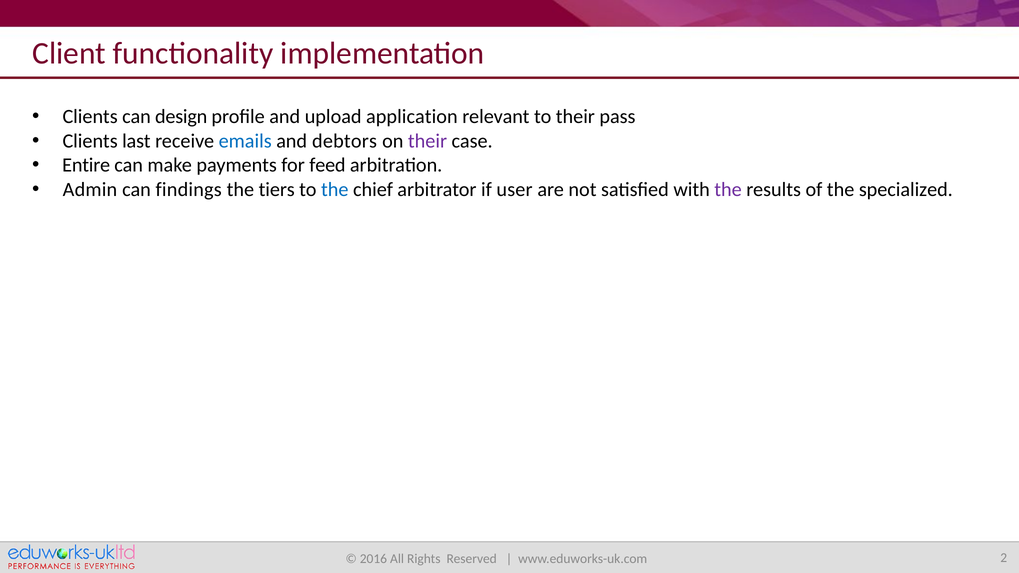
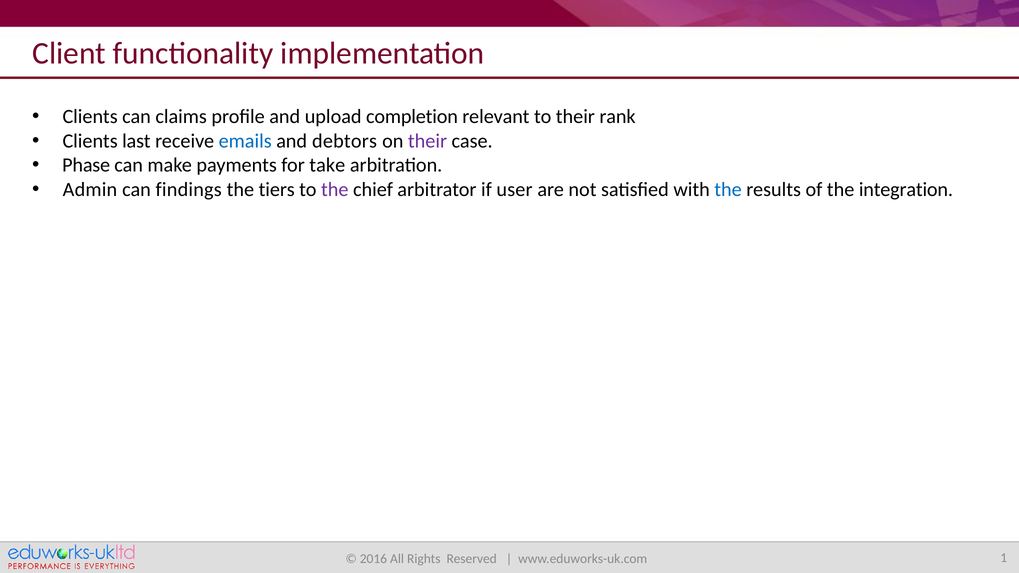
design: design -> claims (181, 117)
application: application -> completion (412, 117)
pass: pass -> rank (618, 117)
Entire: Entire -> Phase (86, 165)
feed: feed -> take (327, 165)
the colour: blue -> purple (335, 190)
the colour: purple -> blue (728, 190)
specialized: specialized -> integration (906, 190)
2: 2 -> 1 (1004, 558)
